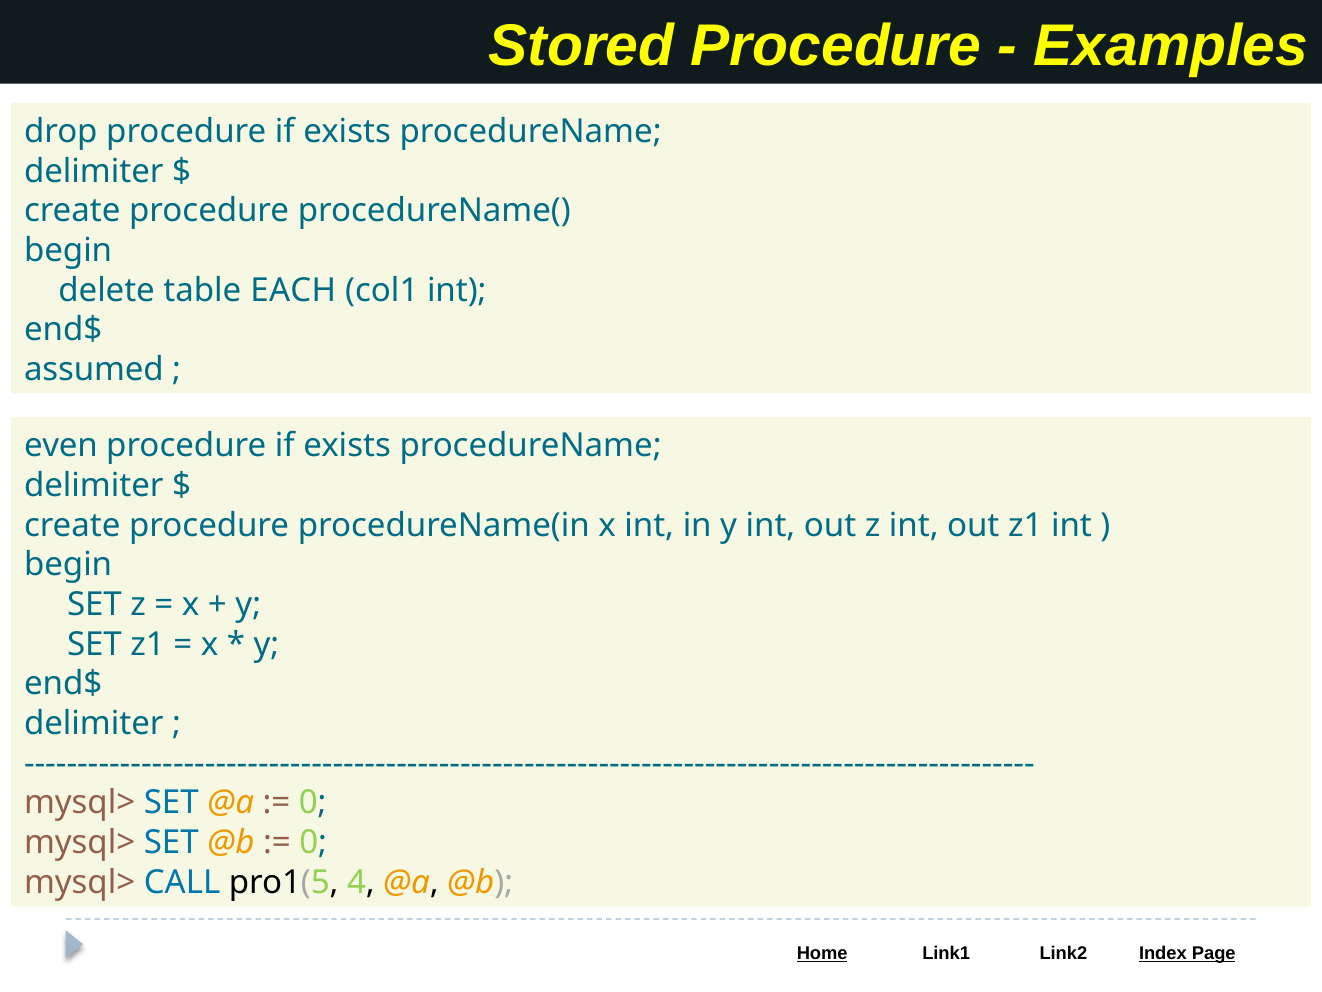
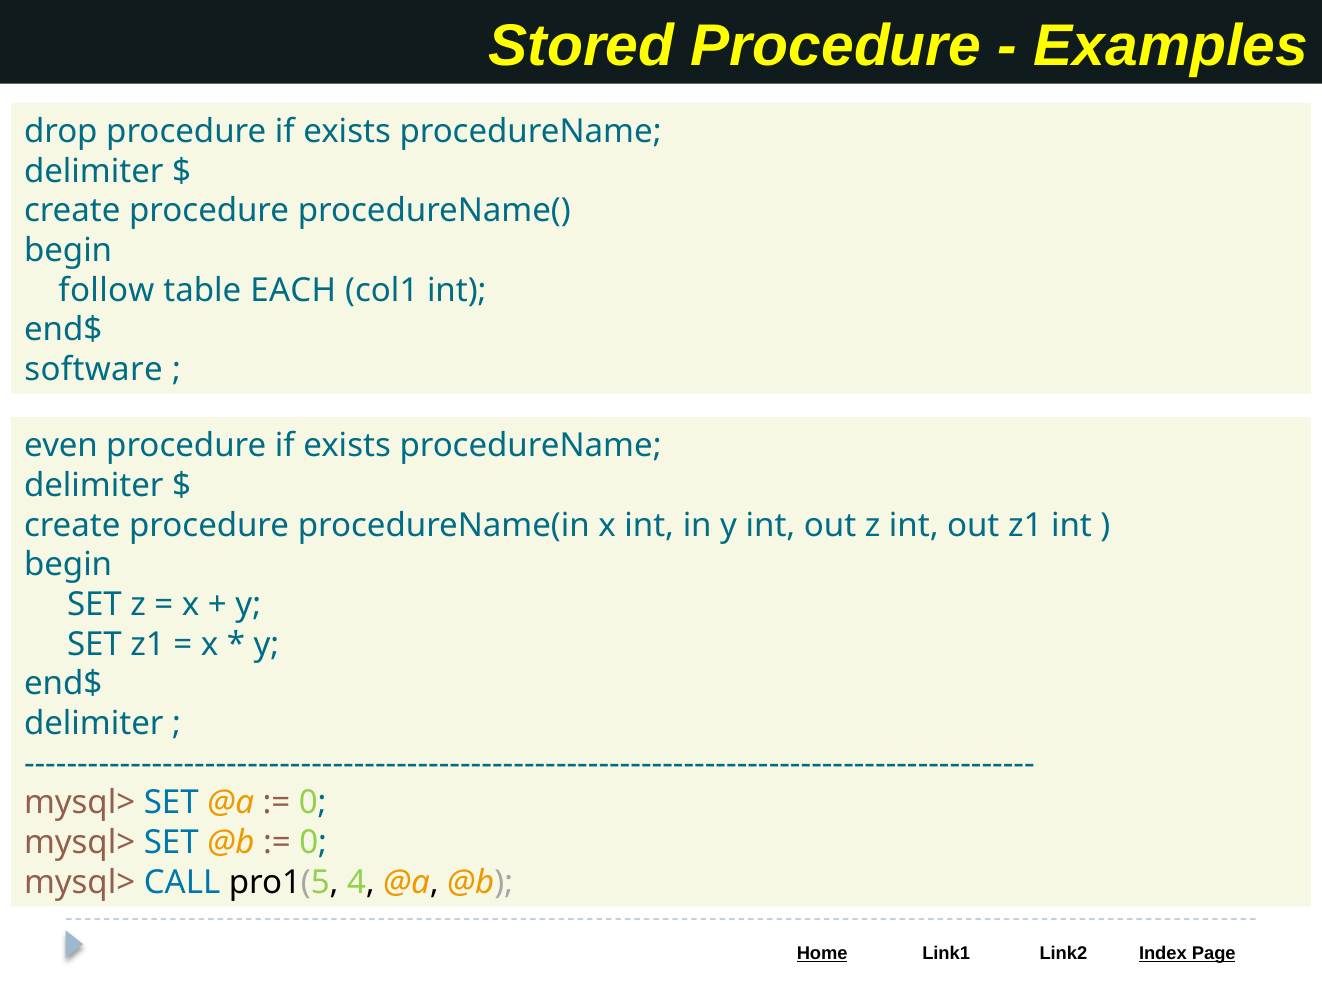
delete: delete -> follow (106, 290)
assumed: assumed -> software (94, 369)
